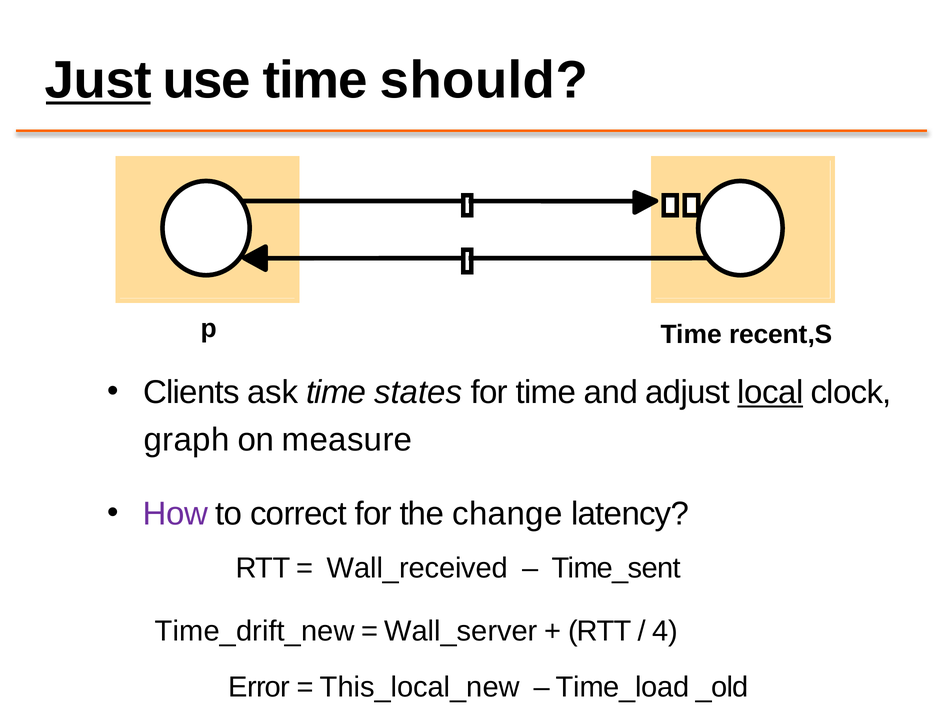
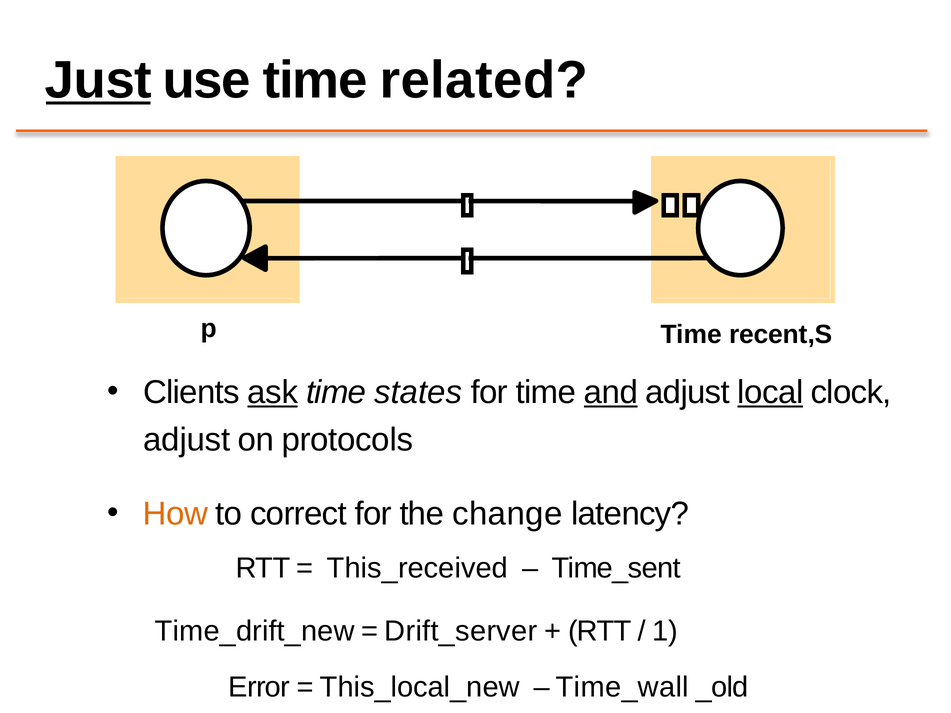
should: should -> related (484, 80)
ask underline: none -> present (273, 393)
and underline: none -> present (611, 393)
graph: graph -> adjust (187, 440)
measure: measure -> protocols (347, 440)
How colour: purple -> orange (176, 514)
Wall_received: Wall_received -> This_received (417, 568)
Wall_server: Wall_server -> Drift_server (461, 631)
4: 4 -> 1 (665, 631)
Time_load: Time_load -> Time_wall (622, 688)
